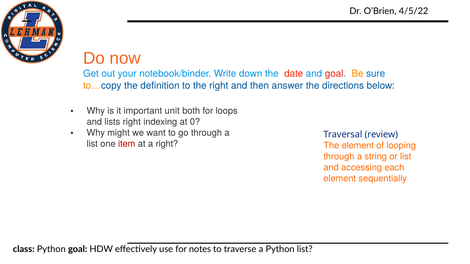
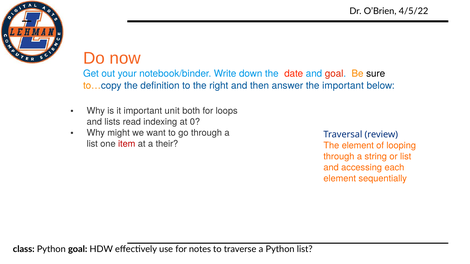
sure colour: blue -> black (376, 74)
the directions: directions -> important (343, 86)
lists right: right -> read (132, 122)
a right: right -> their (167, 144)
